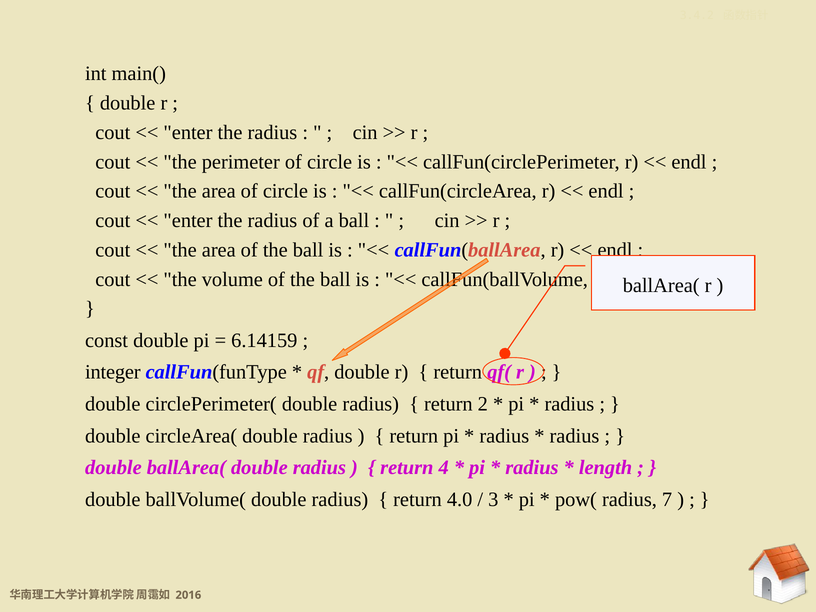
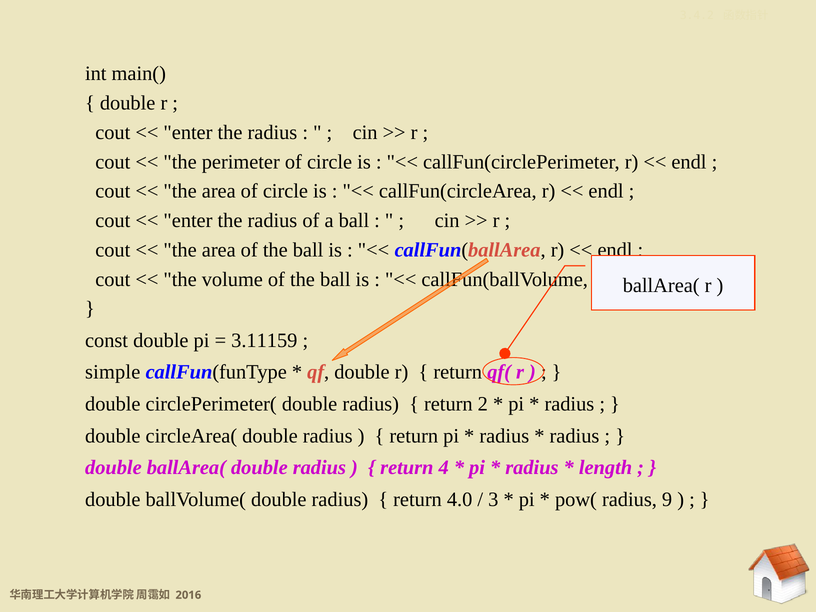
6.14159: 6.14159 -> 3.11159 (264, 340)
integer: integer -> simple (113, 372)
7: 7 -> 9 (667, 499)
